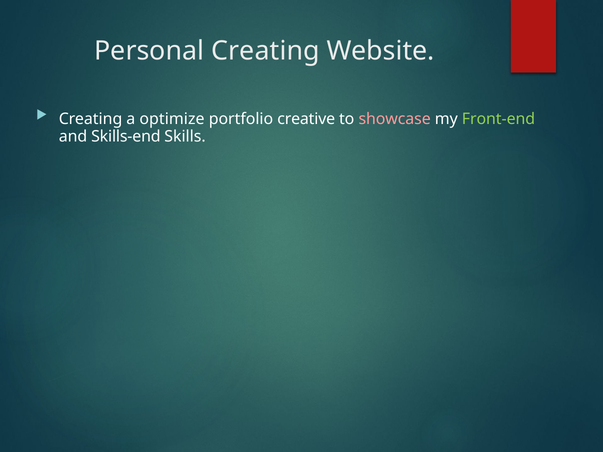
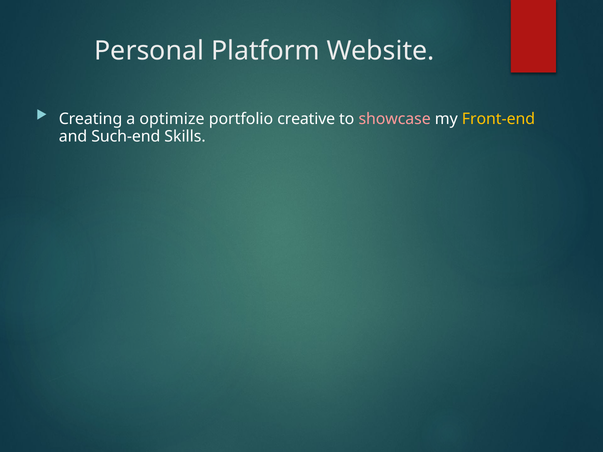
Personal Creating: Creating -> Platform (266, 51)
Front-end colour: light green -> yellow (498, 119)
Skills-end: Skills-end -> Such-end (126, 136)
